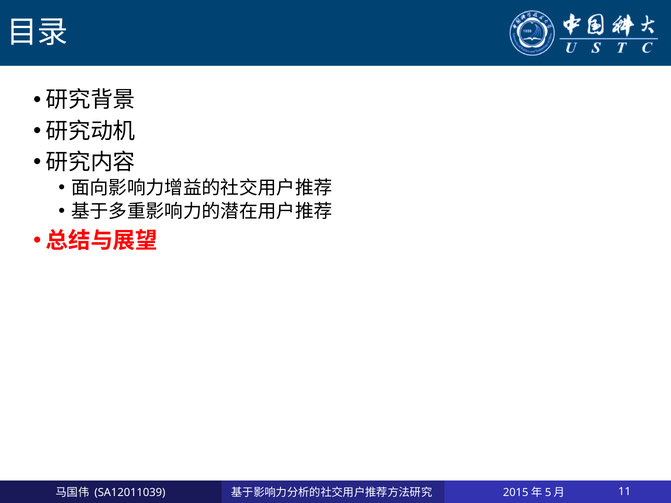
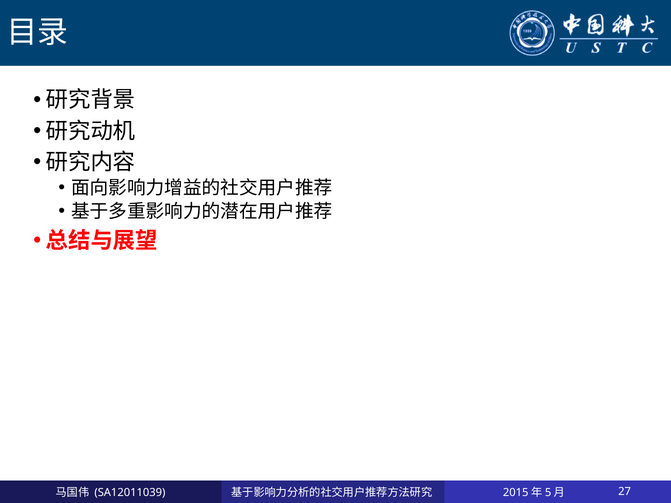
11: 11 -> 27 (625, 492)
